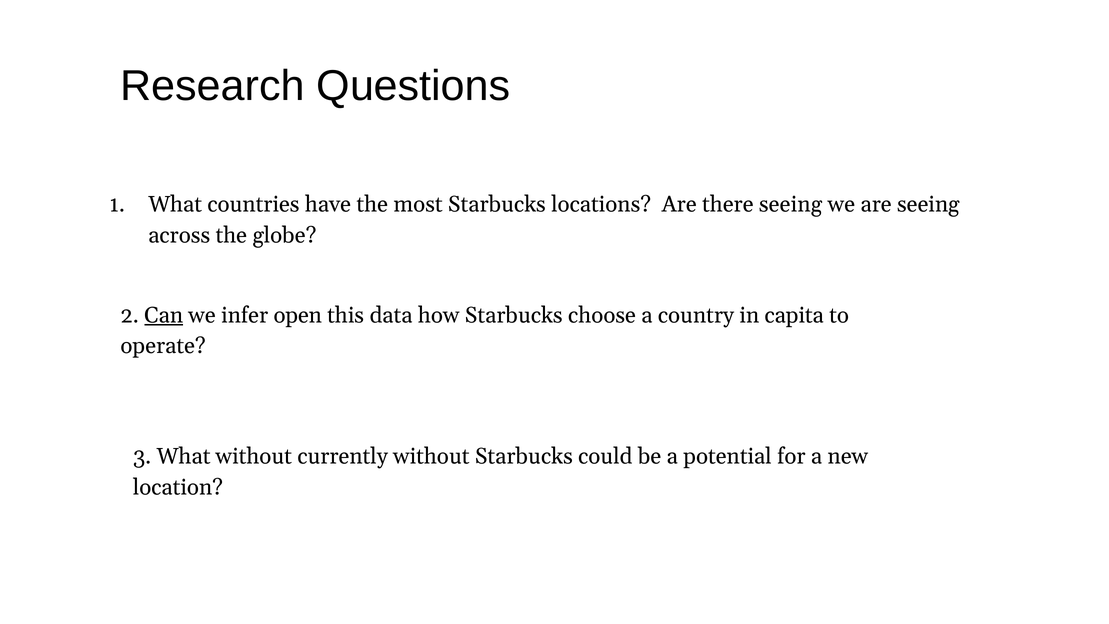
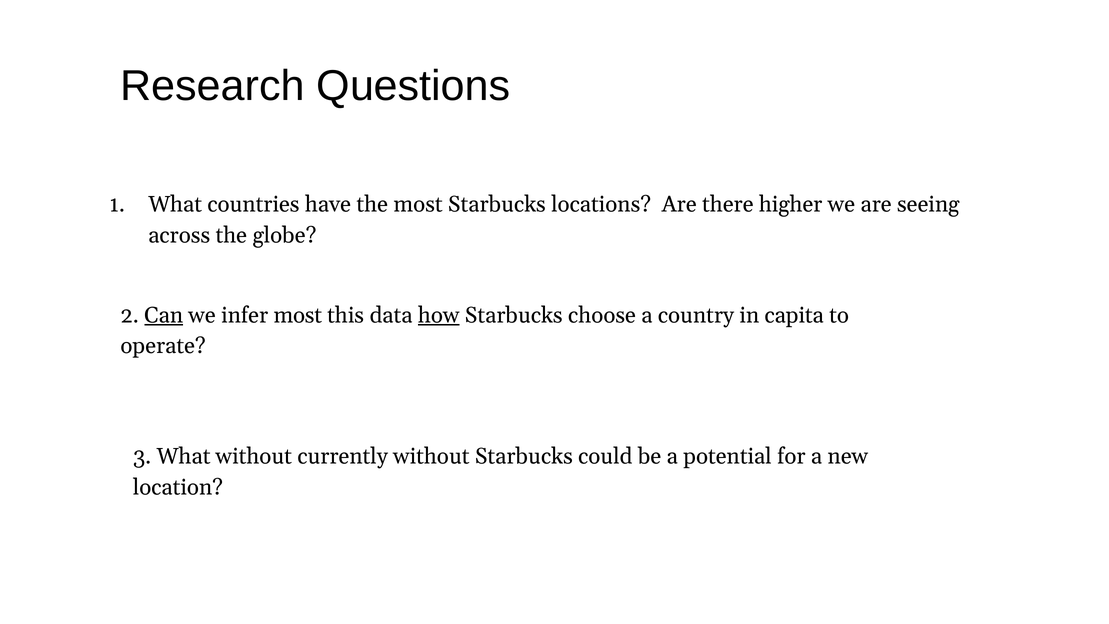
there seeing: seeing -> higher (791, 204)
infer open: open -> most (298, 315)
how underline: none -> present (439, 315)
